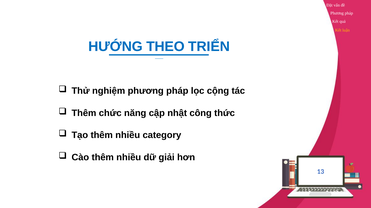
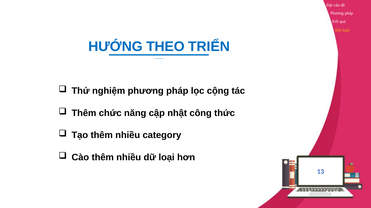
giải: giải -> loại (167, 158)
